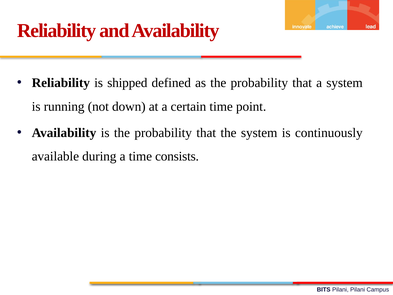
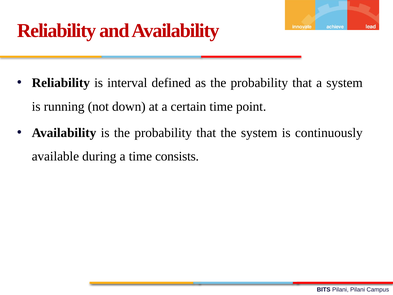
shipped: shipped -> interval (127, 83)
